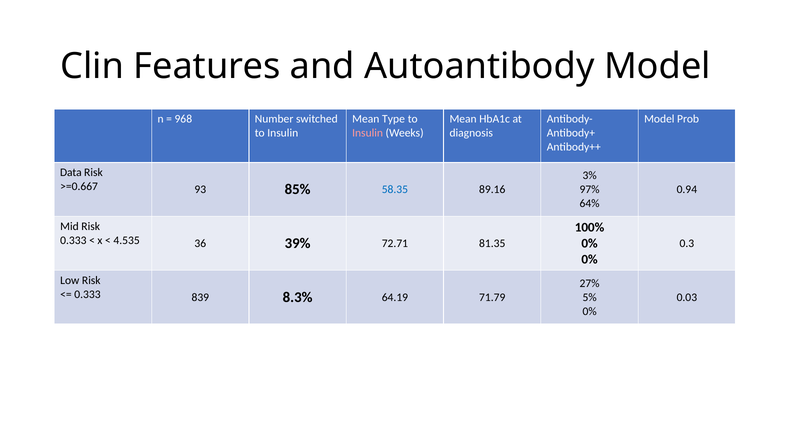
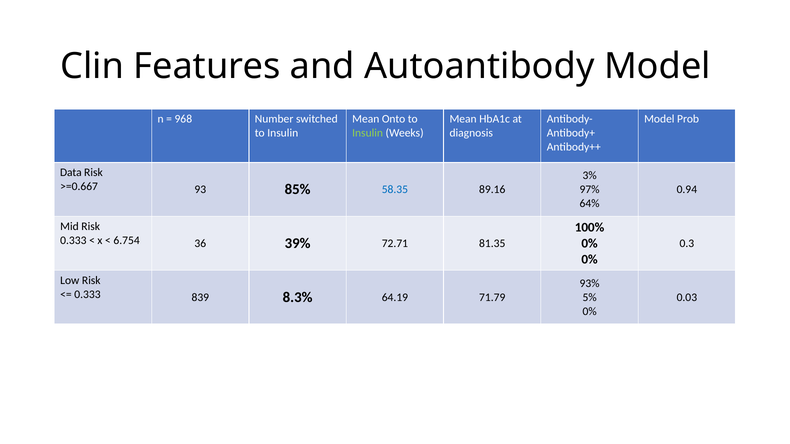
Type: Type -> Onto (394, 119)
Insulin colour: pink -> light green (368, 133)
4.535: 4.535 -> 6.754 (127, 240)
27%: 27% -> 93% (590, 284)
